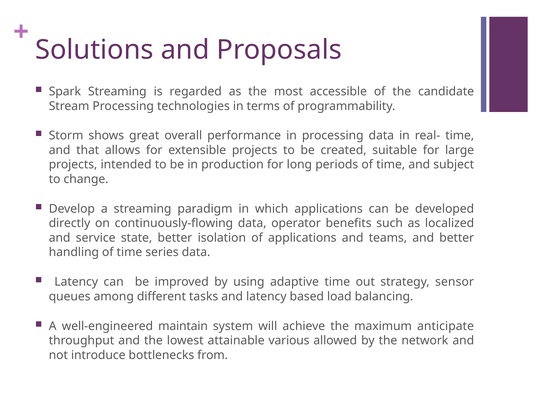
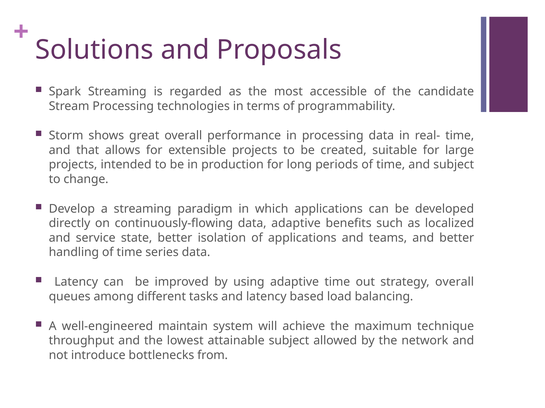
data operator: operator -> adaptive (296, 224)
strategy sensor: sensor -> overall (455, 282)
anticipate: anticipate -> technique (446, 327)
attainable various: various -> subject (289, 341)
